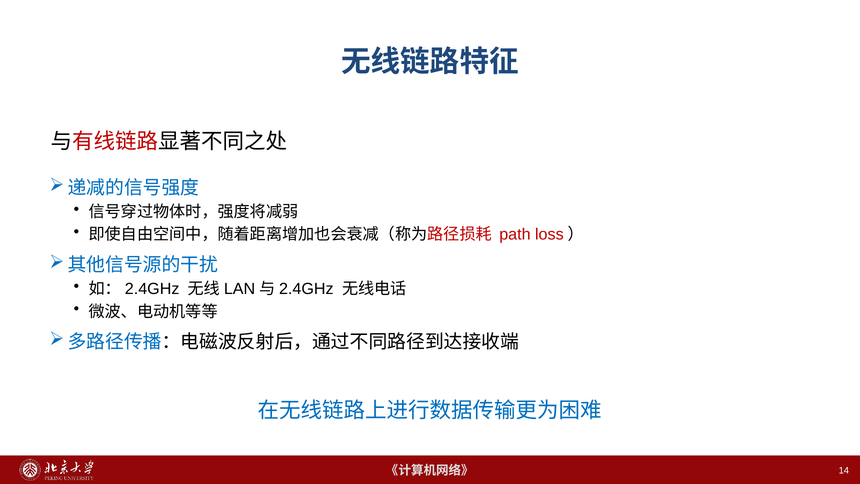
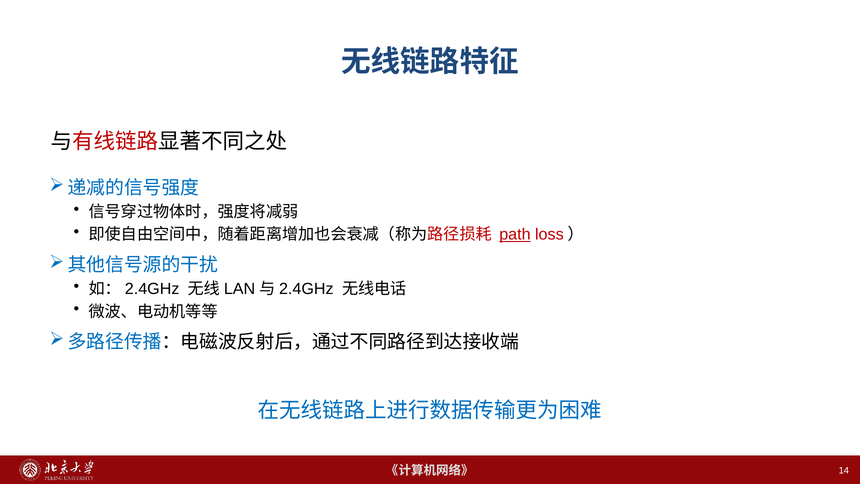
path underline: none -> present (515, 234)
